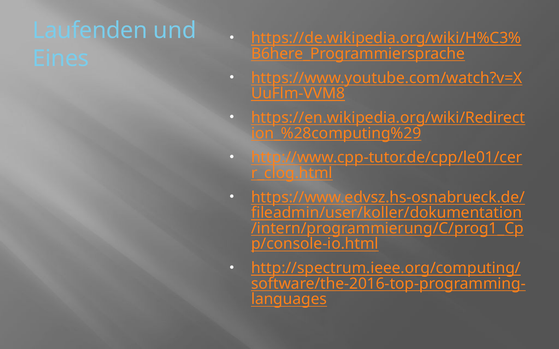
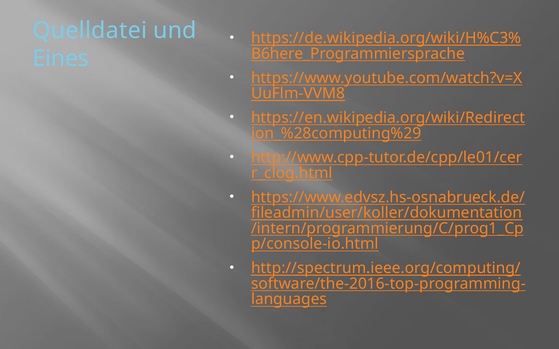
Laufenden: Laufenden -> Quelldatei (90, 30)
